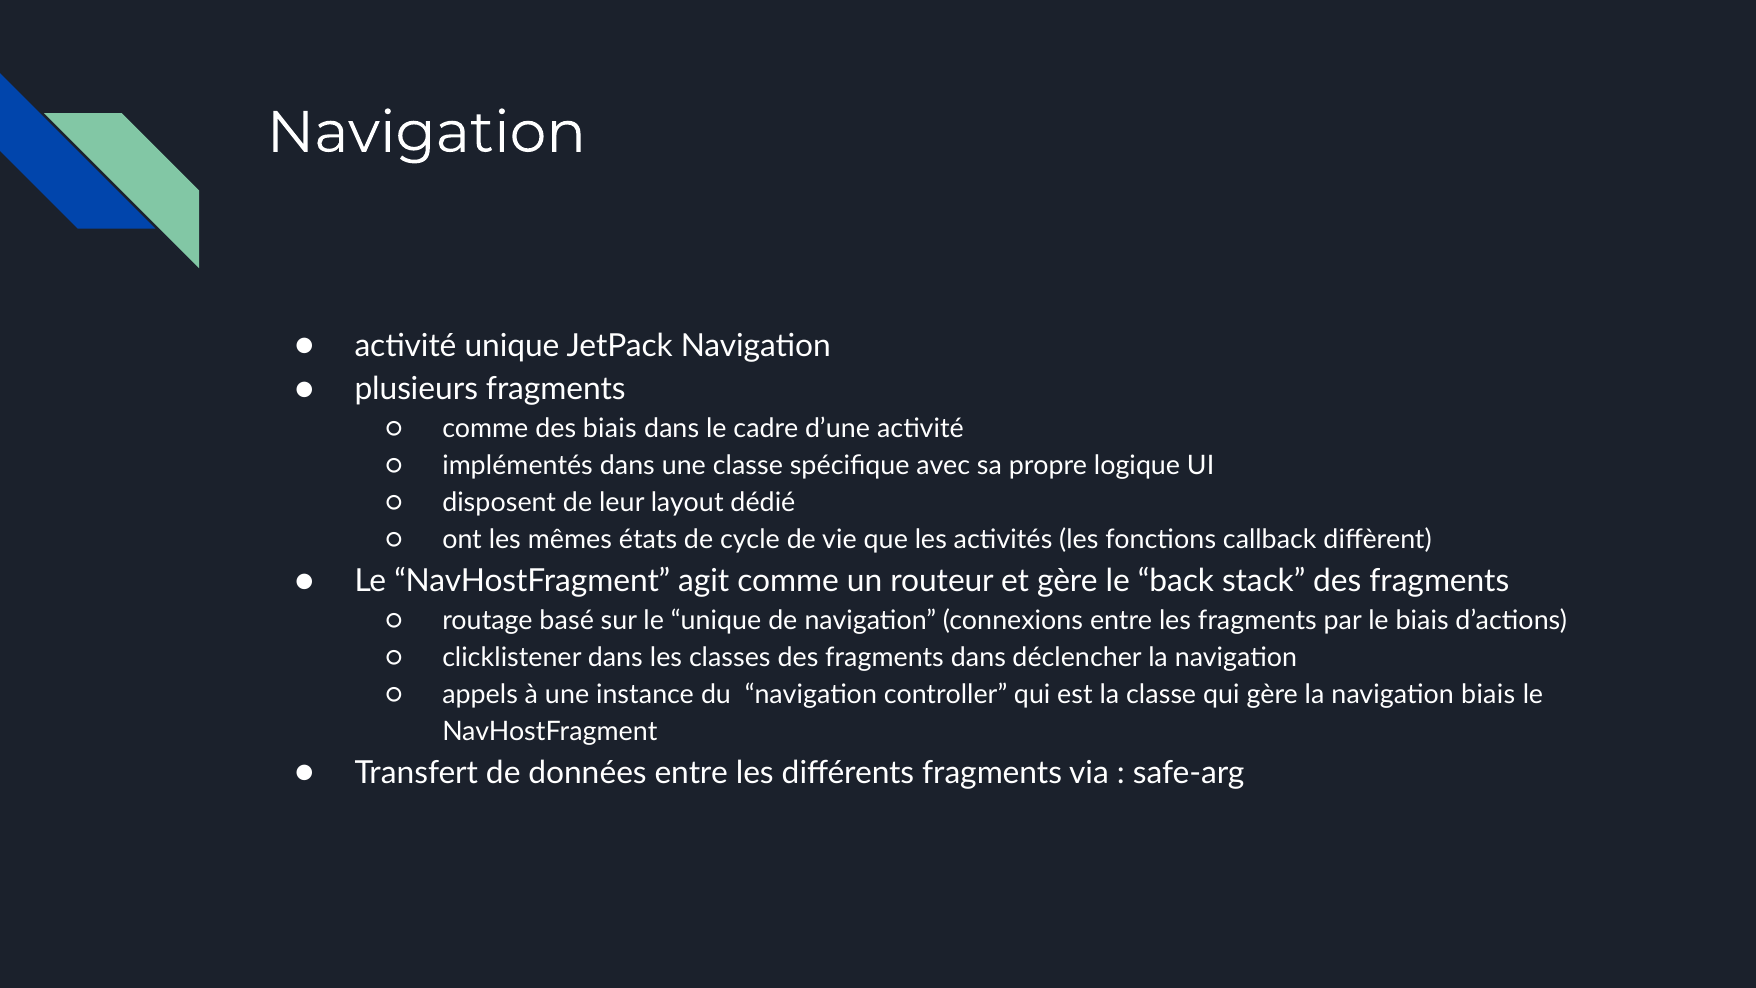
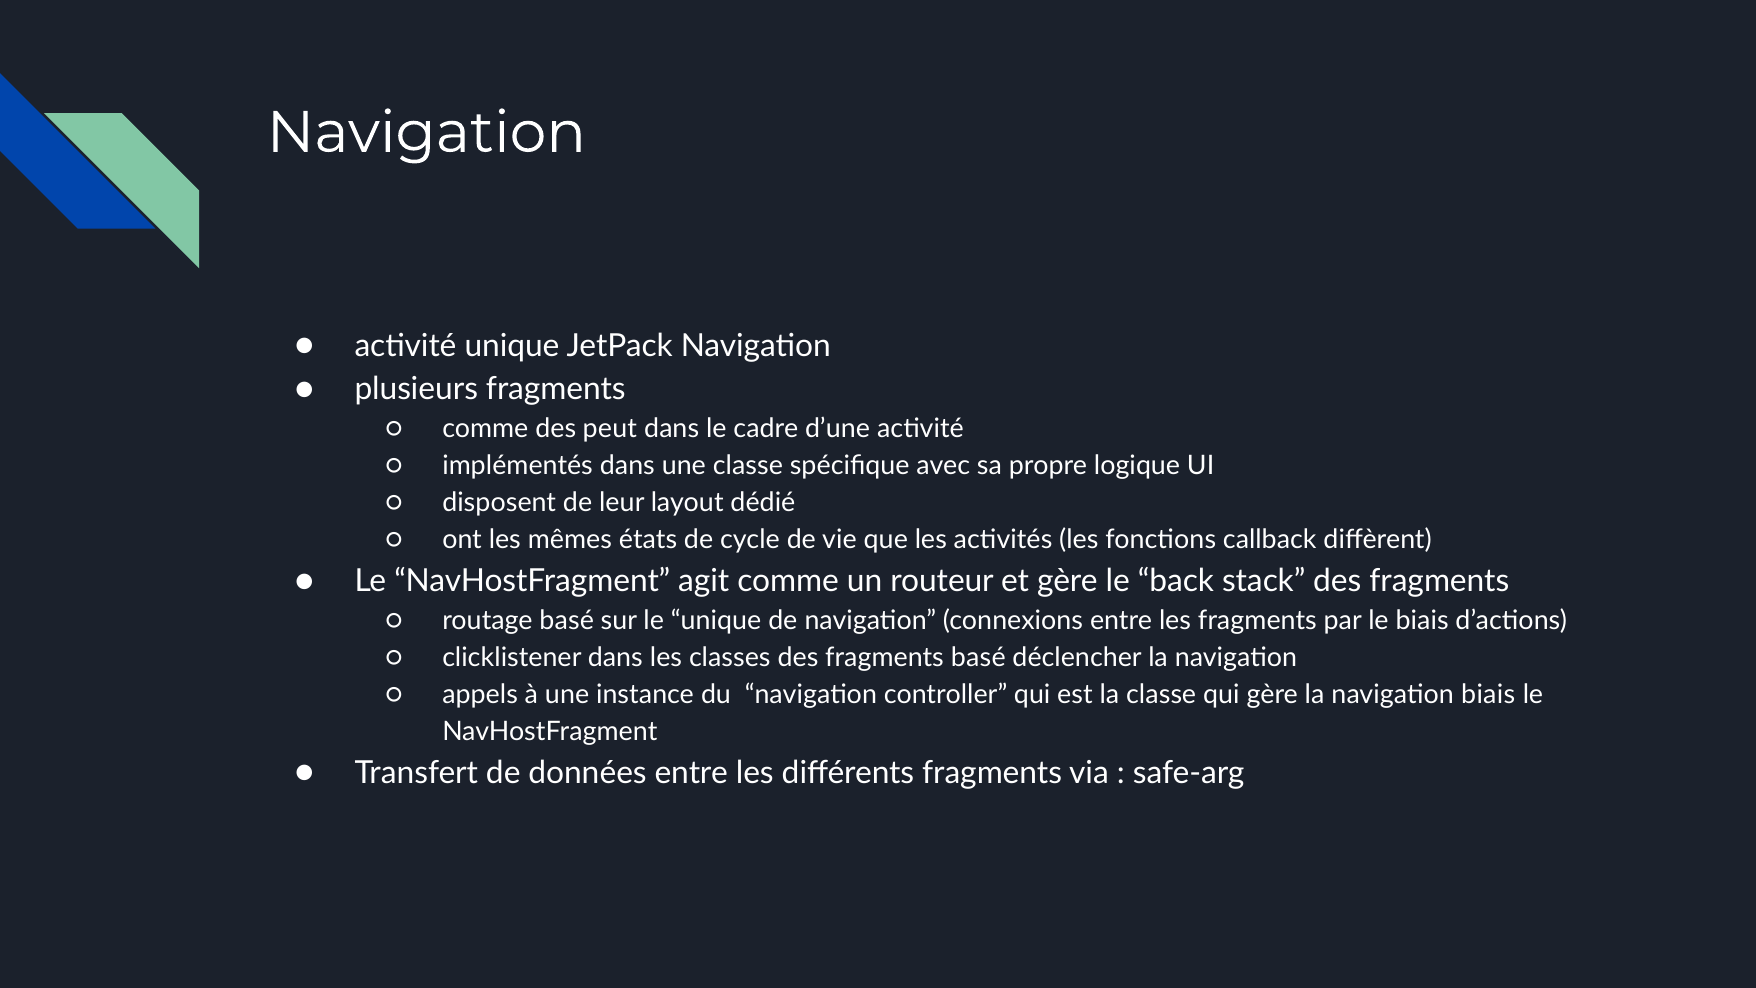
des biais: biais -> peut (610, 429)
fragments dans: dans -> basé (978, 658)
